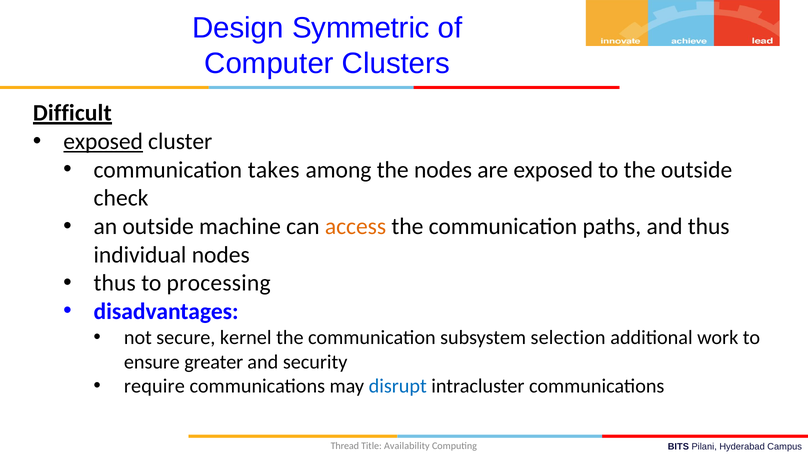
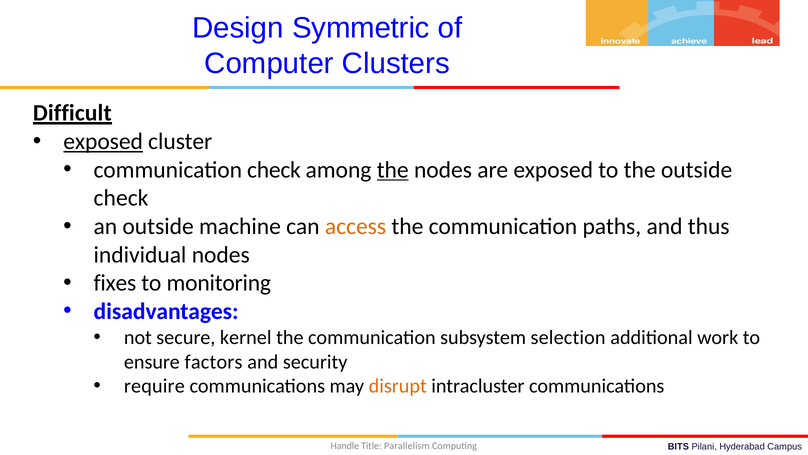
communication takes: takes -> check (274, 170)
the underline: none -> present (393, 170)
thus: thus -> fixes (115, 283)
processing: processing -> monitoring (219, 283)
greater: greater -> factors (214, 361)
disrupt colour: blue -> orange (398, 386)
Thread: Thread -> Handle (345, 446)
Availability: Availability -> Parallelism (407, 446)
